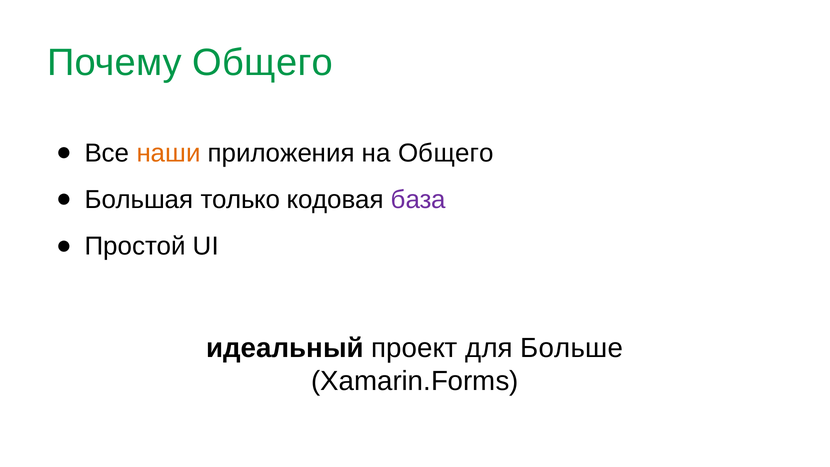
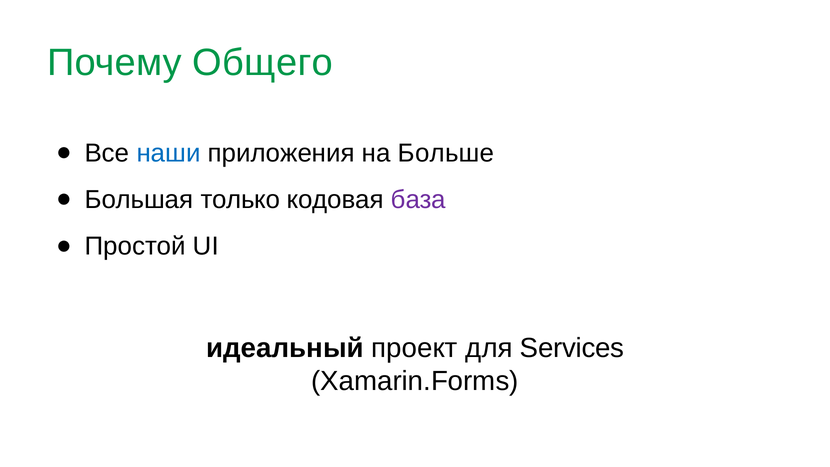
наши colour: orange -> blue (169, 153)
на Общего: Общего -> Больше (446, 153)
Больше: Больше -> Services (572, 348)
